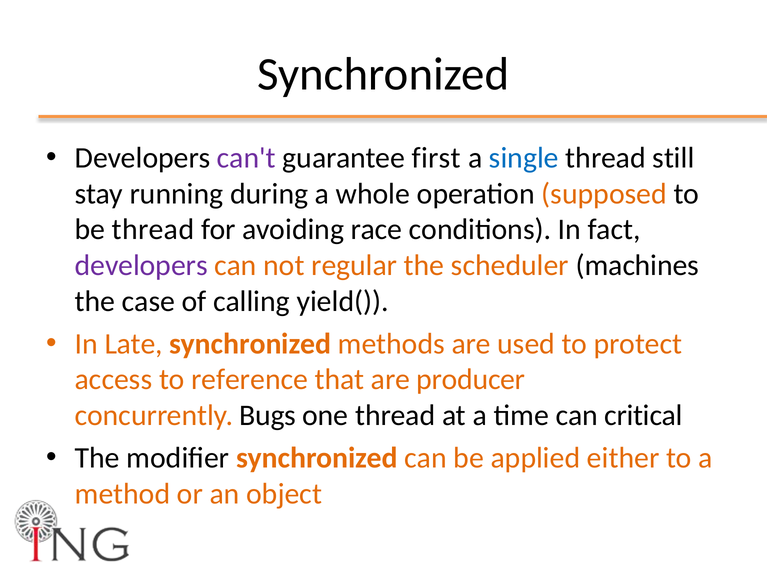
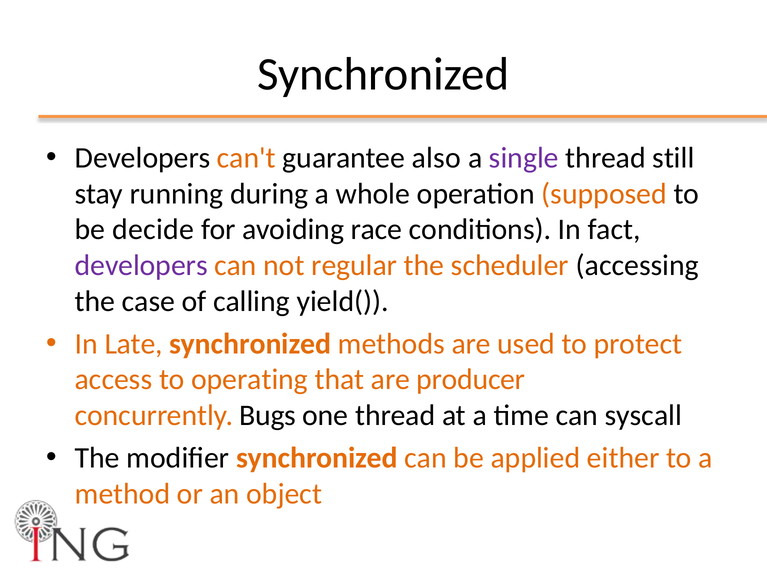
can't colour: purple -> orange (246, 158)
first: first -> also (436, 158)
single colour: blue -> purple (524, 158)
be thread: thread -> decide (153, 230)
machines: machines -> accessing (637, 265)
reference: reference -> operating (250, 380)
critical: critical -> syscall (643, 416)
